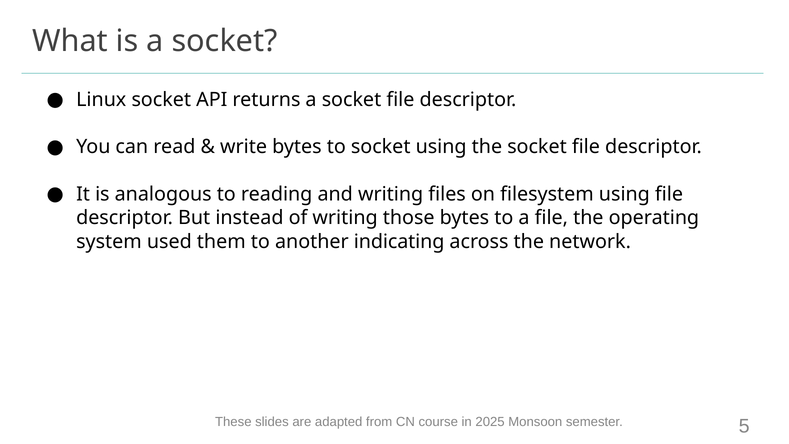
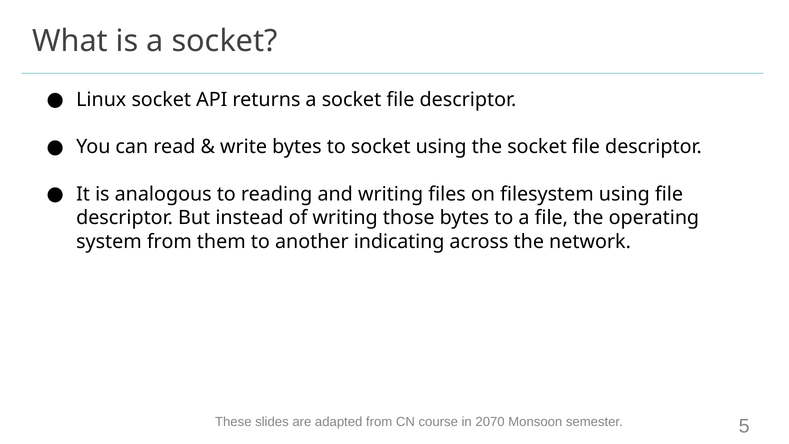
system used: used -> from (169, 242)
2025: 2025 -> 2070 (490, 422)
